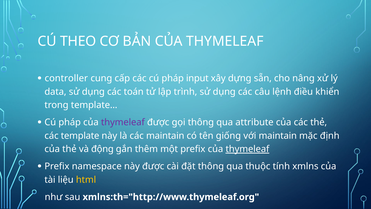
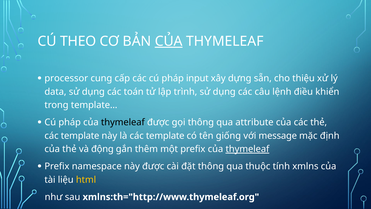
CỦA underline: none -> present (169, 41)
controller: controller -> processor (66, 78)
nâng: nâng -> thiệu (303, 78)
thymeleaf colour: purple -> black (123, 122)
là các maintain: maintain -> template (165, 136)
với maintain: maintain -> message (278, 136)
